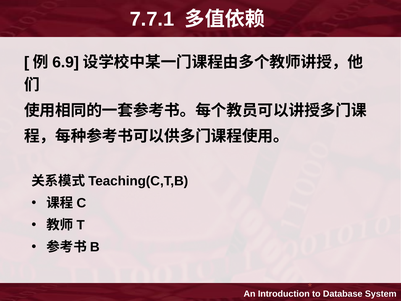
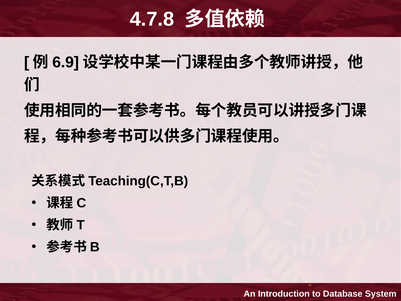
7.7.1: 7.7.1 -> 4.7.8 (152, 19)
